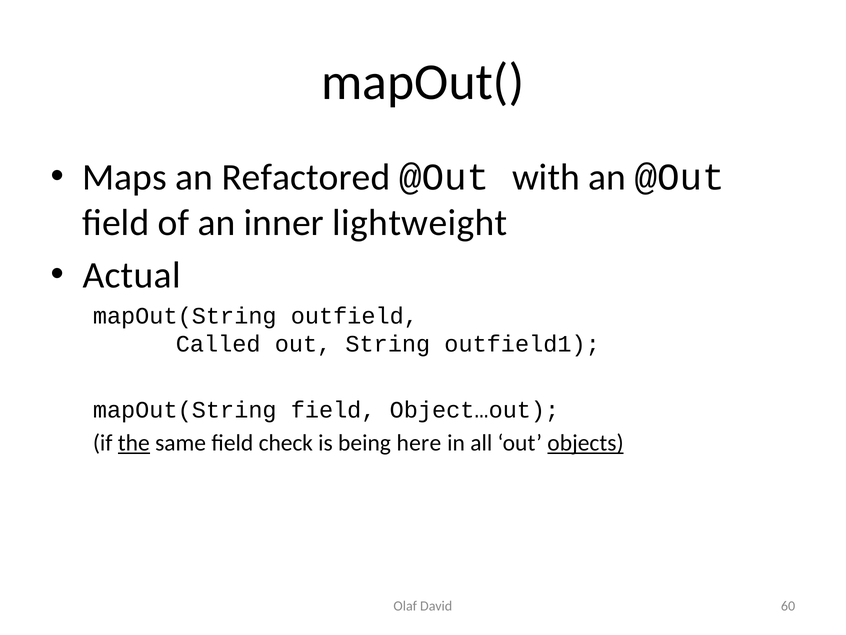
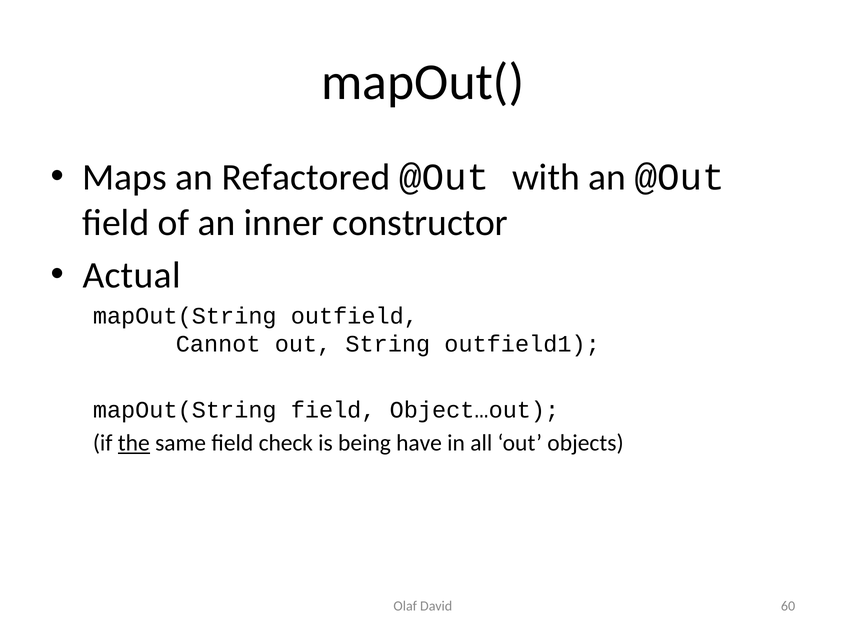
lightweight: lightweight -> constructor (420, 223)
Called: Called -> Cannot (218, 344)
here: here -> have (419, 443)
objects underline: present -> none (586, 443)
